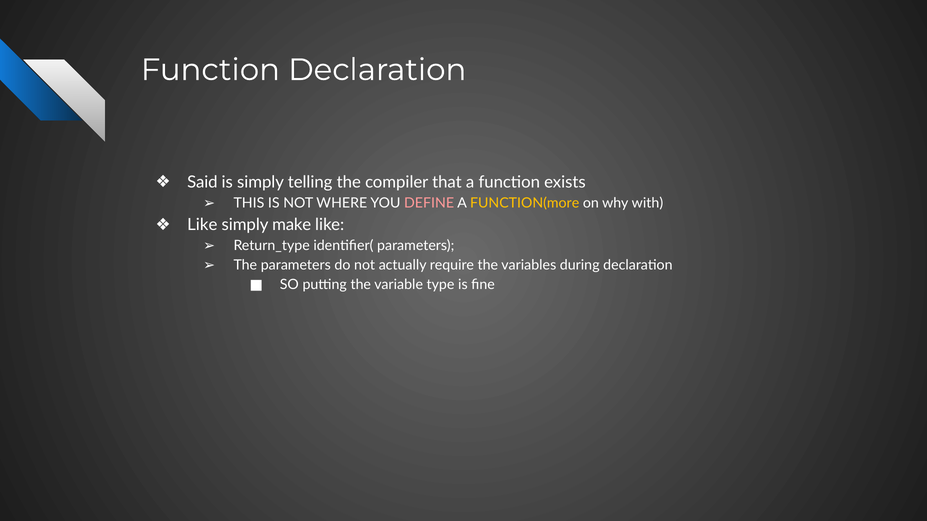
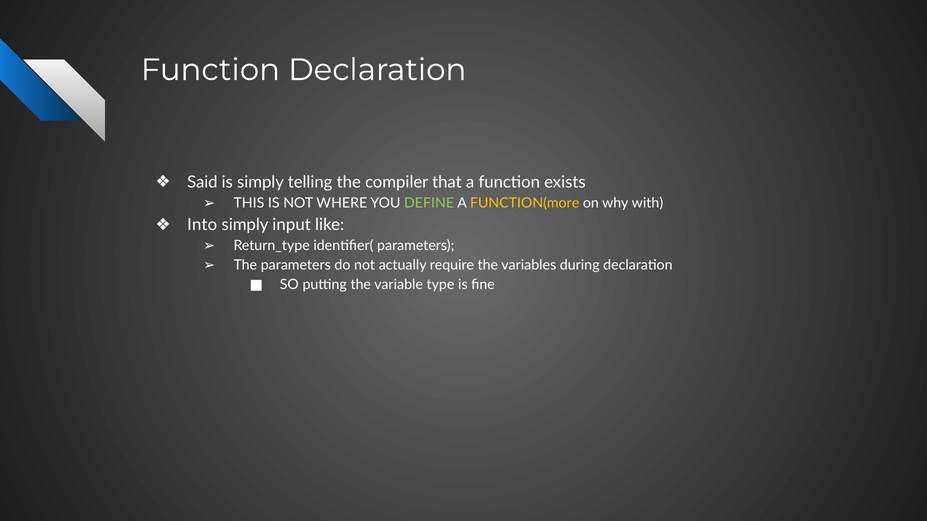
DEFINE colour: pink -> light green (429, 203)
Like: Like -> Into (202, 225)
make: make -> input (292, 225)
